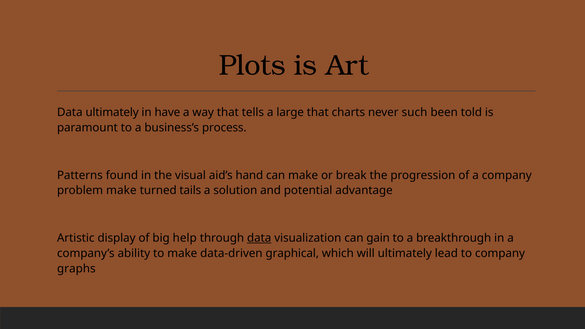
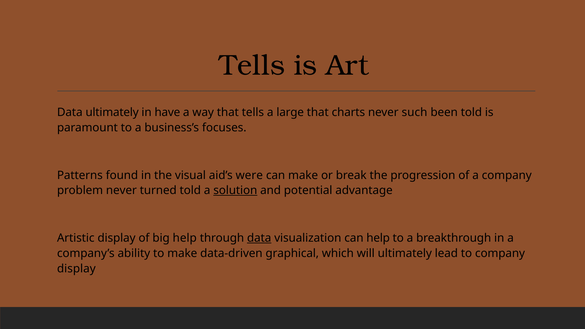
Plots: Plots -> Tells (252, 66)
process: process -> focuses (224, 128)
hand: hand -> were (249, 175)
problem make: make -> never (121, 191)
turned tails: tails -> told (190, 191)
solution underline: none -> present (235, 191)
can gain: gain -> help (378, 238)
graphs: graphs -> display (76, 269)
